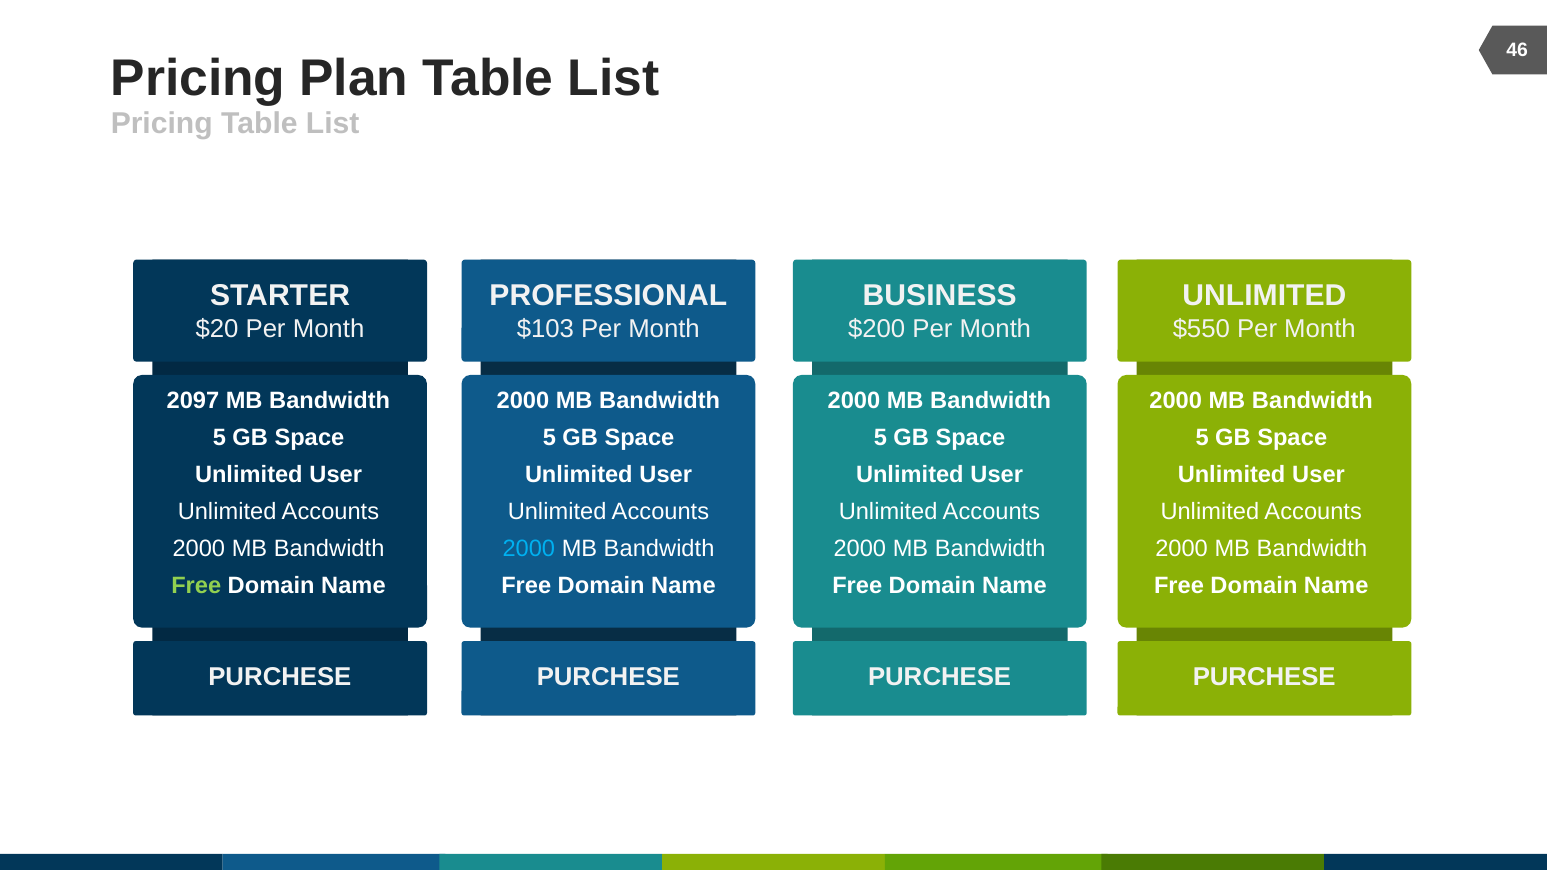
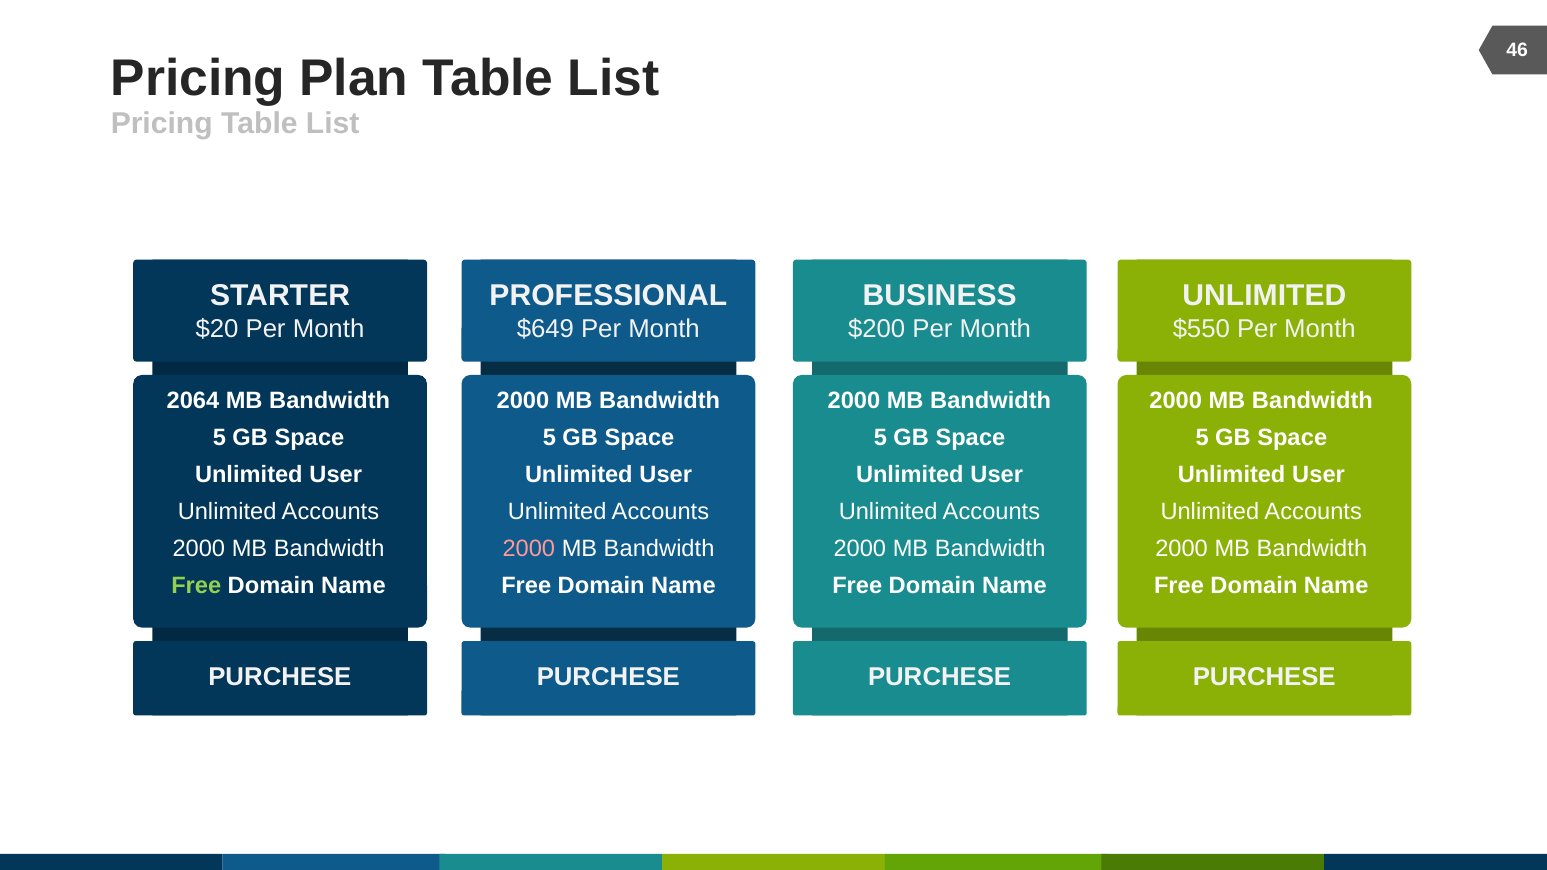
$103: $103 -> $649 (545, 329)
2097: 2097 -> 2064 (193, 401)
2000 colour: light blue -> pink (529, 549)
